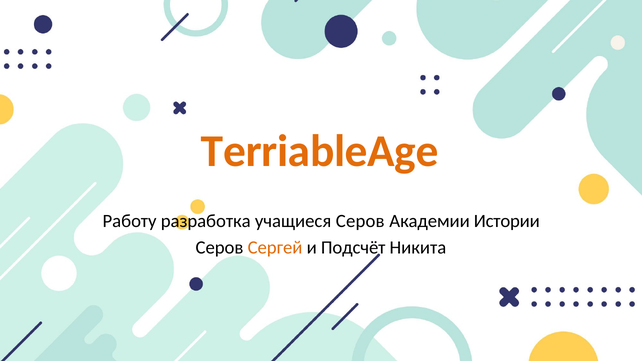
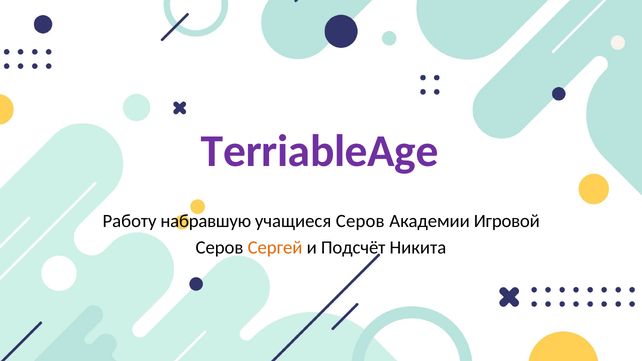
TerriableAge colour: orange -> purple (320, 151)
разработка: разработка -> набравшую (206, 221)
Истории: Истории -> Игровой (507, 221)
